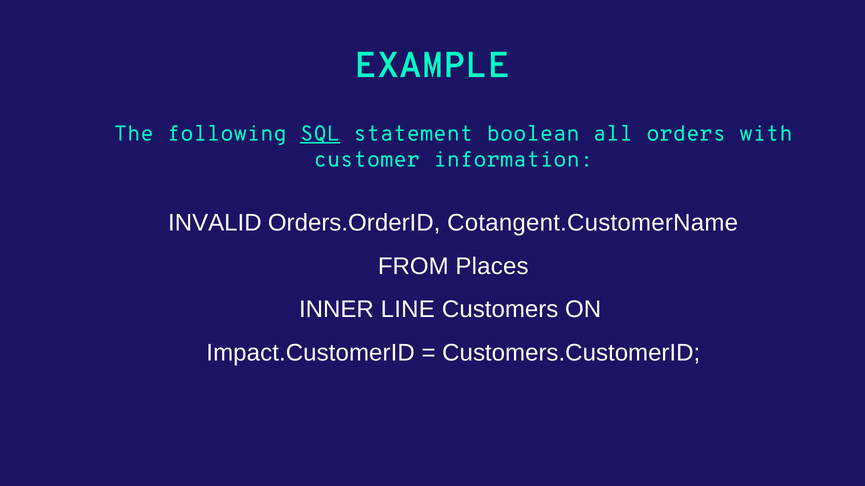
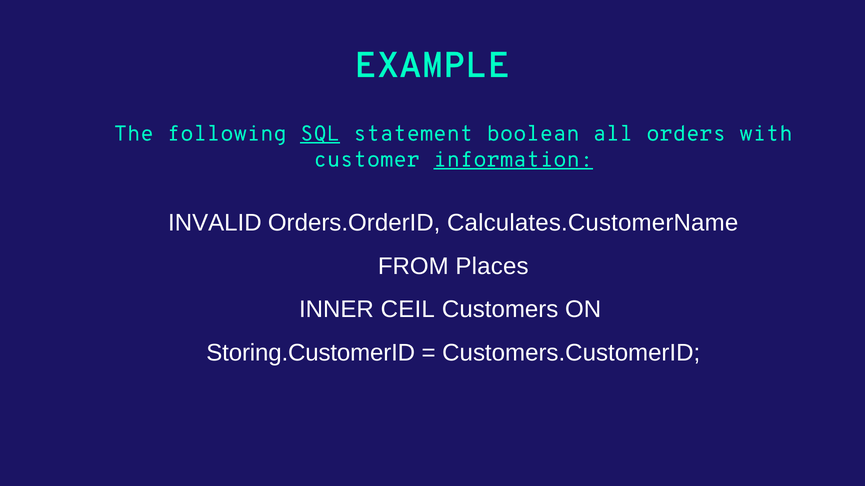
information underline: none -> present (513, 160)
Cotangent.CustomerName: Cotangent.CustomerName -> Calculates.CustomerName (593, 223)
LINE: LINE -> CEIL (408, 310)
Impact.CustomerID: Impact.CustomerID -> Storing.CustomerID (311, 353)
